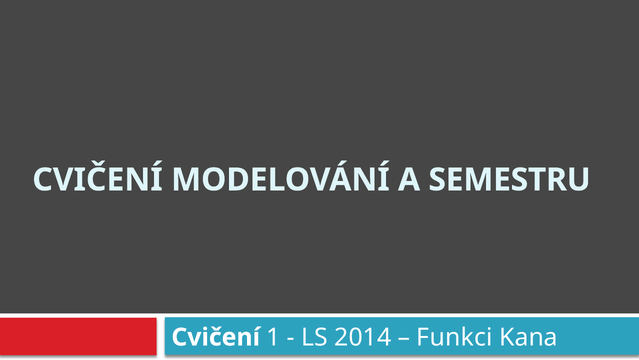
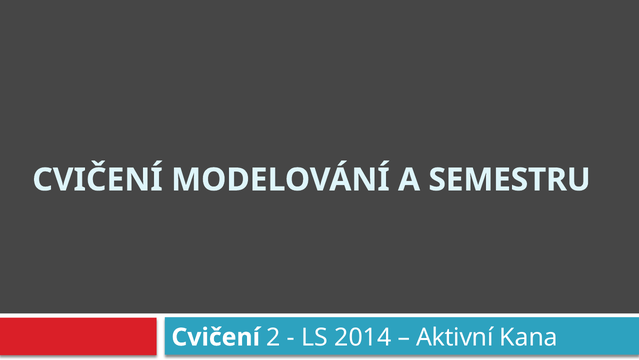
1: 1 -> 2 (273, 337)
Funkci: Funkci -> Aktivní (455, 337)
